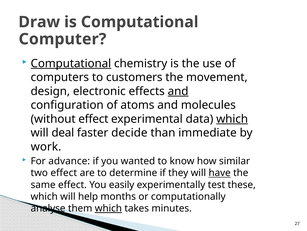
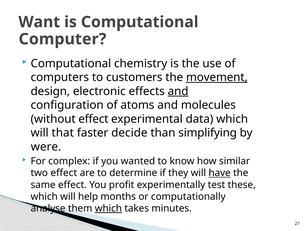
Draw: Draw -> Want (39, 22)
Computational underline: present -> none (71, 63)
movement underline: none -> present (217, 77)
which underline: present -> none (232, 119)
deal: deal -> that (63, 132)
immediate: immediate -> simplifying (208, 132)
work: work -> were (46, 146)
advance: advance -> complex (69, 161)
easily: easily -> profit (122, 184)
